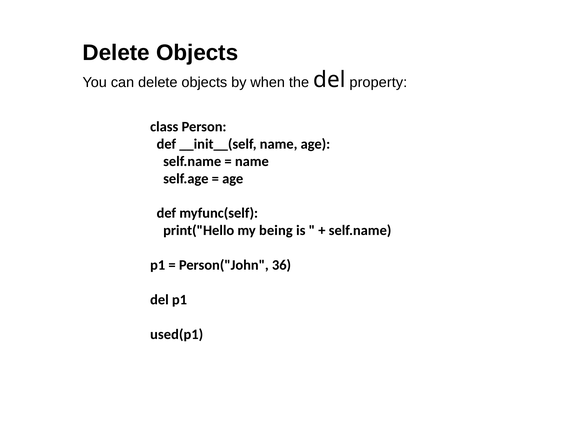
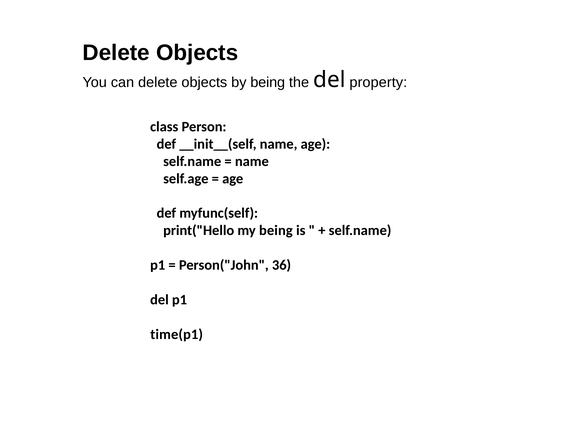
by when: when -> being (268, 82)
used(p1: used(p1 -> time(p1 (177, 335)
